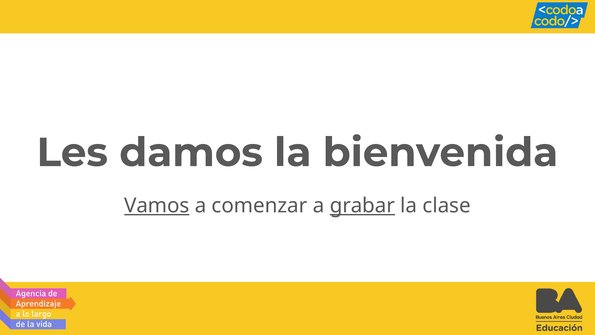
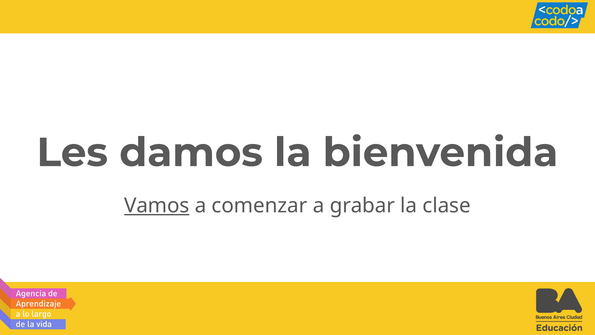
grabar underline: present -> none (362, 206)
